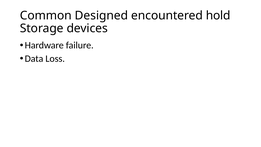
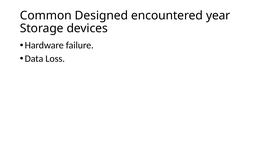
hold: hold -> year (218, 15)
